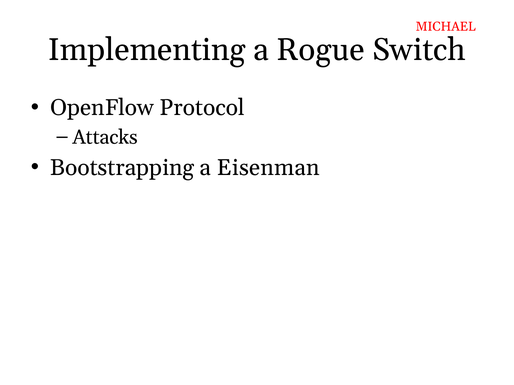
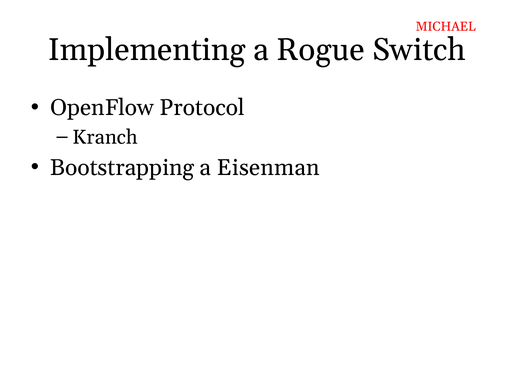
Attacks: Attacks -> Kranch (105, 137)
